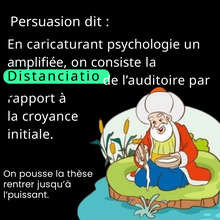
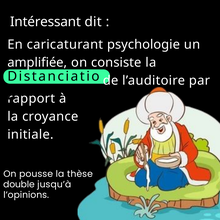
Persuasion: Persuasion -> Intéressant (45, 22)
rentrer: rentrer -> double (19, 184)
l’puissant: l’puissant -> l’opinions (26, 195)
